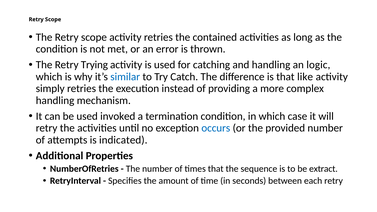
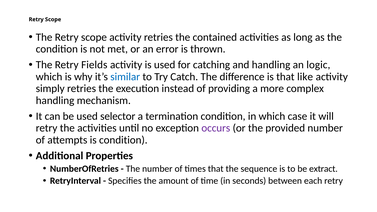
Trying: Trying -> Fields (94, 65)
invoked: invoked -> selector (118, 116)
occurs colour: blue -> purple (216, 128)
is indicated: indicated -> condition (123, 140)
